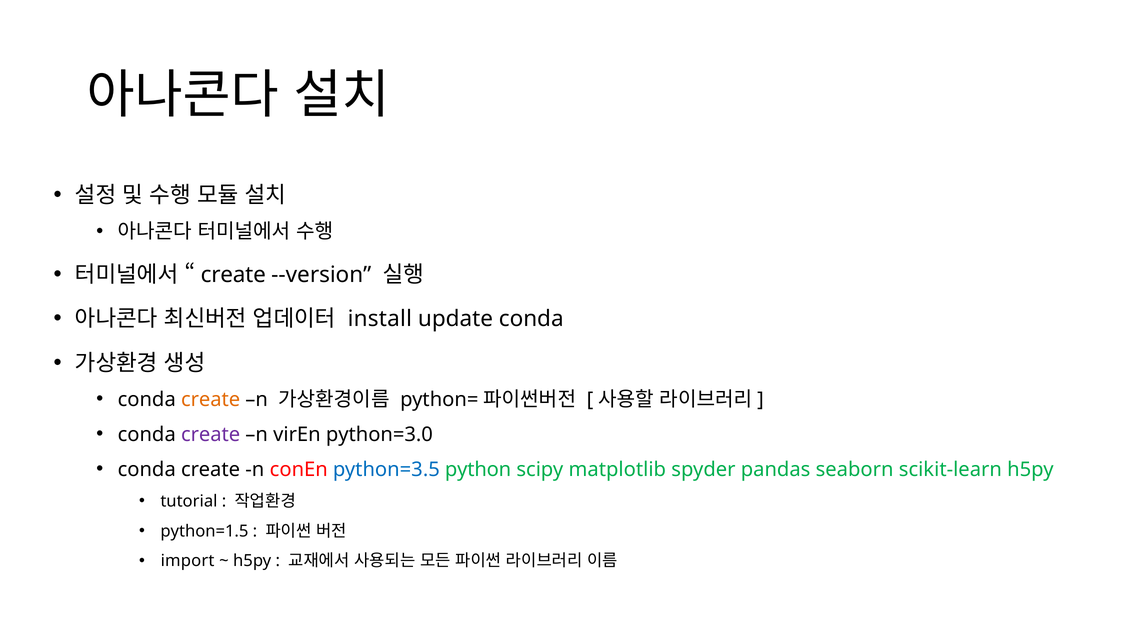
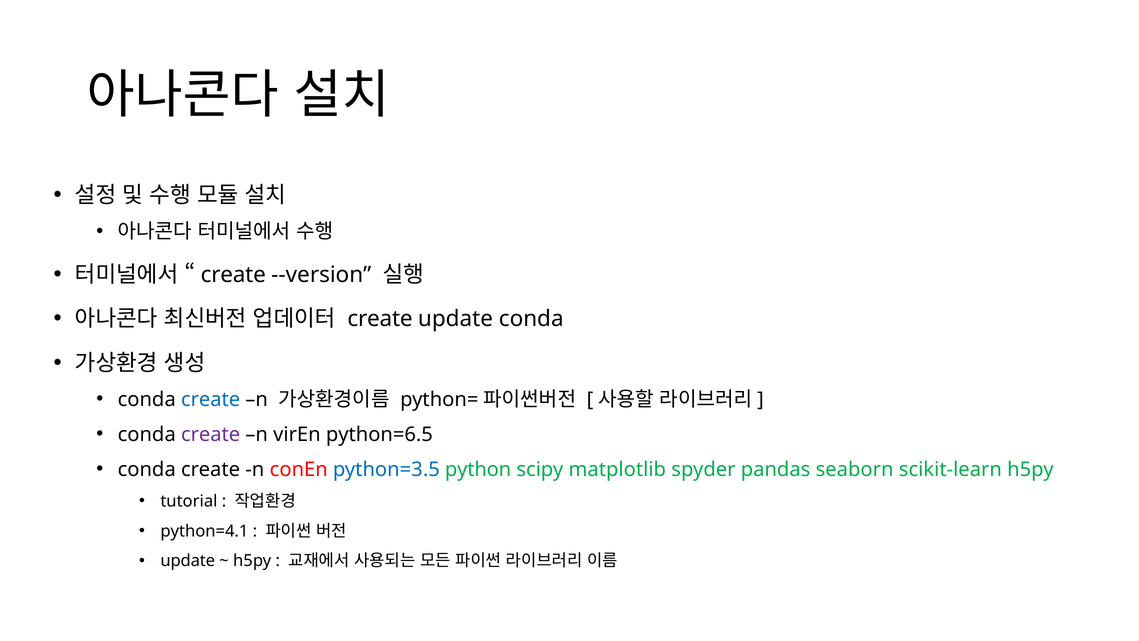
install: install -> create (380, 319)
create colour: orange -> blue (211, 399)
python=3.0: python=3.0 -> python=6.5 (379, 434)
python=1.5: python=1.5 -> python=4.1 (204, 531)
import: import -> update (188, 561)
